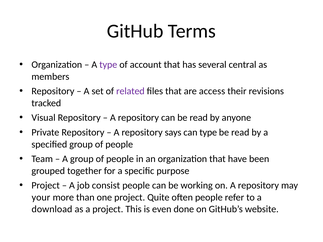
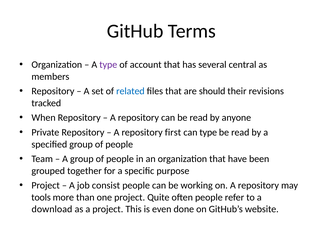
related colour: purple -> blue (130, 91)
access: access -> should (212, 91)
Visual: Visual -> When (44, 118)
says: says -> first (173, 133)
your: your -> tools (41, 198)
